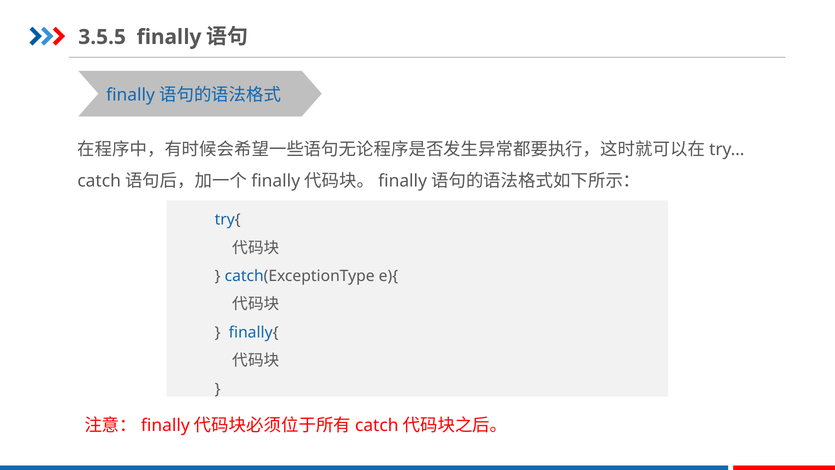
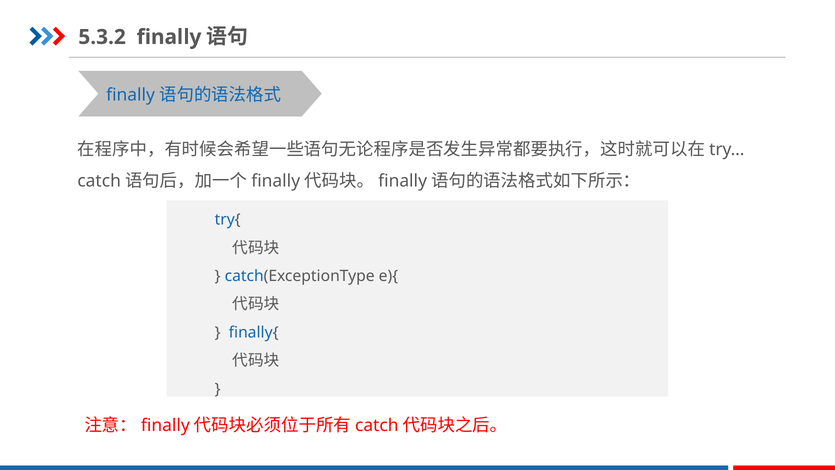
3.5.5: 3.5.5 -> 5.3.2 (102, 37)
